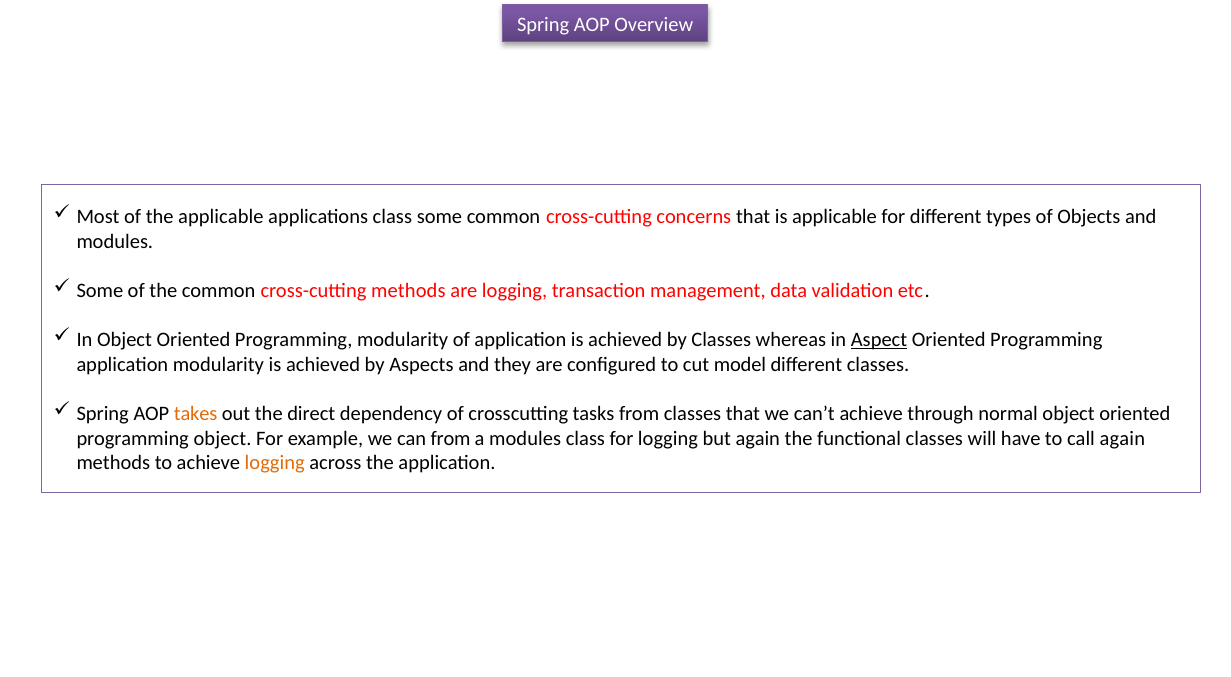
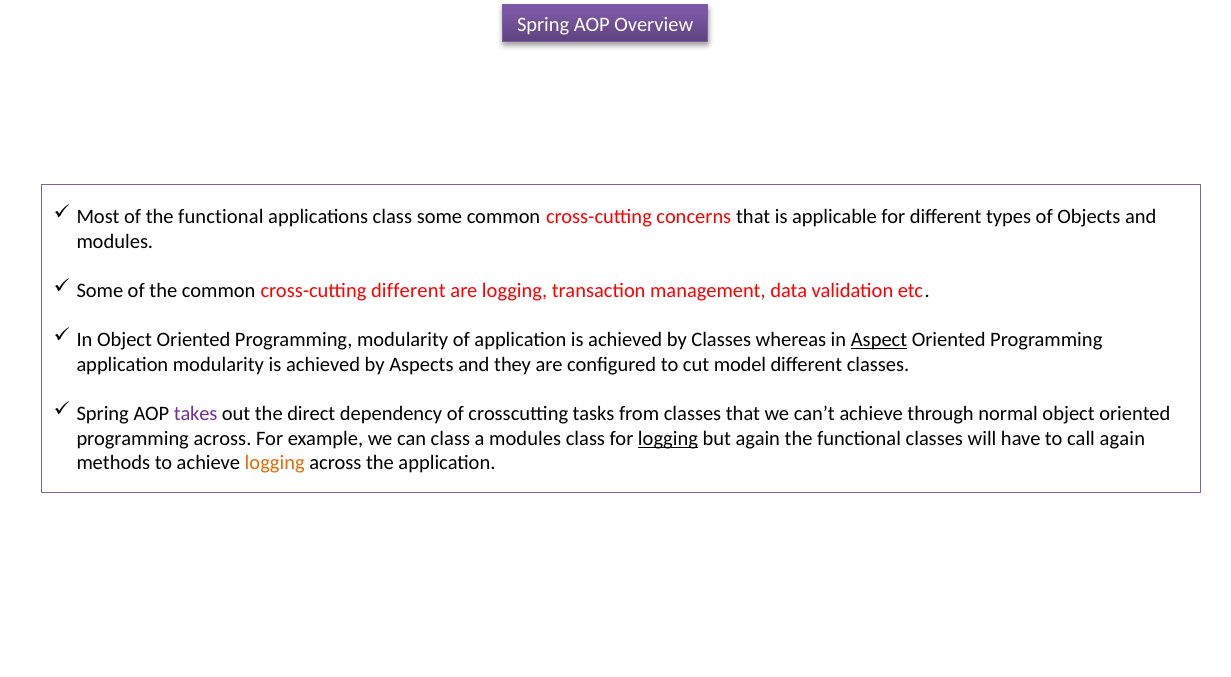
of the applicable: applicable -> functional (221, 217)
cross-cutting methods: methods -> different (408, 291)
takes colour: orange -> purple (196, 414)
programming object: object -> across (223, 438)
can from: from -> class (450, 438)
logging underline: none -> present (668, 438)
